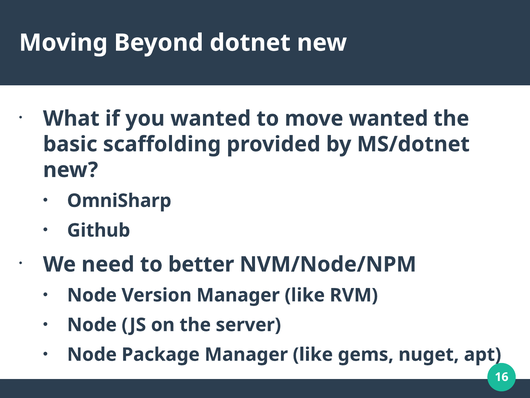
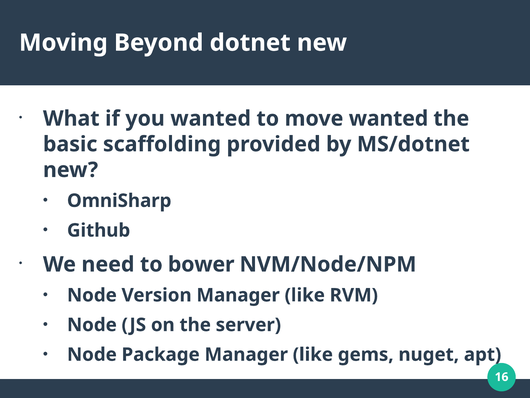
better: better -> bower (201, 264)
